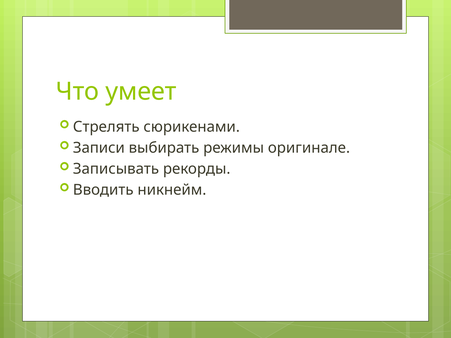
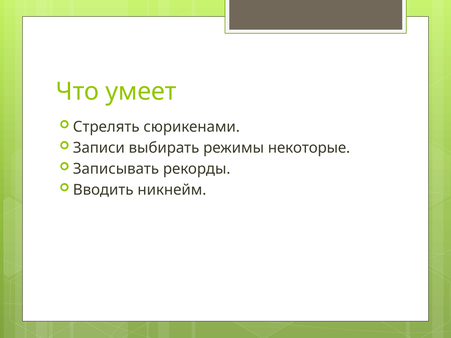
оригинале: оригинале -> некоторые (309, 148)
